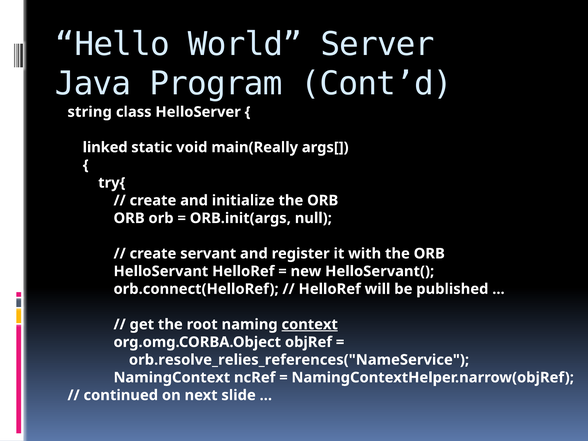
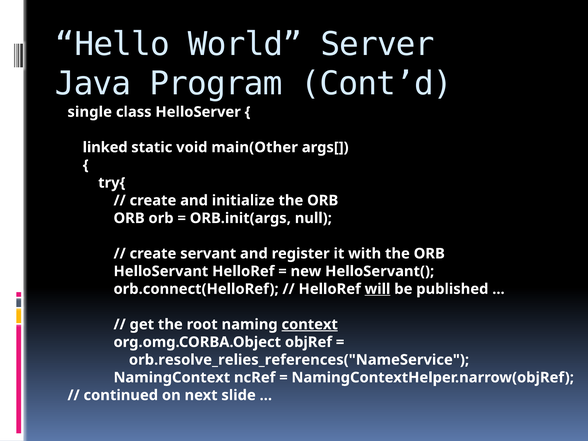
string: string -> single (90, 112)
main(Really: main(Really -> main(Other (255, 147)
will underline: none -> present (378, 289)
